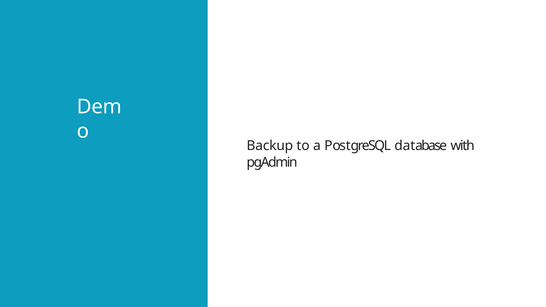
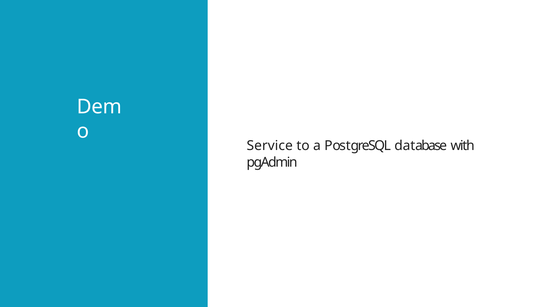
Backup: Backup -> Service (270, 146)
